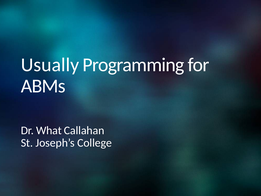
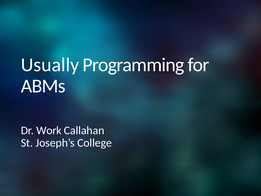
What: What -> Work (49, 130)
